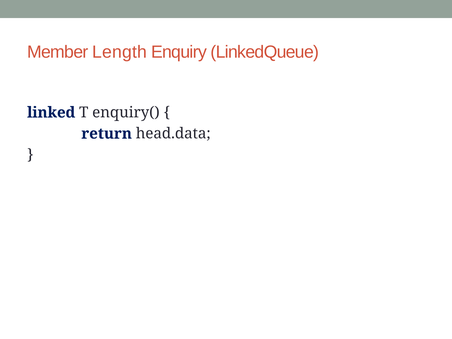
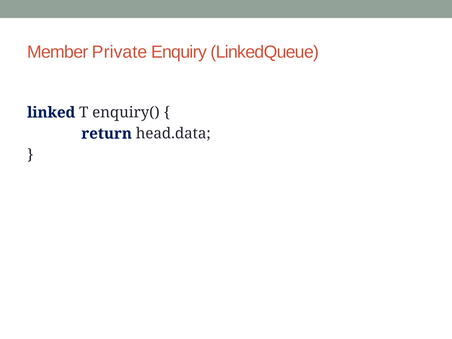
Length: Length -> Private (120, 52)
